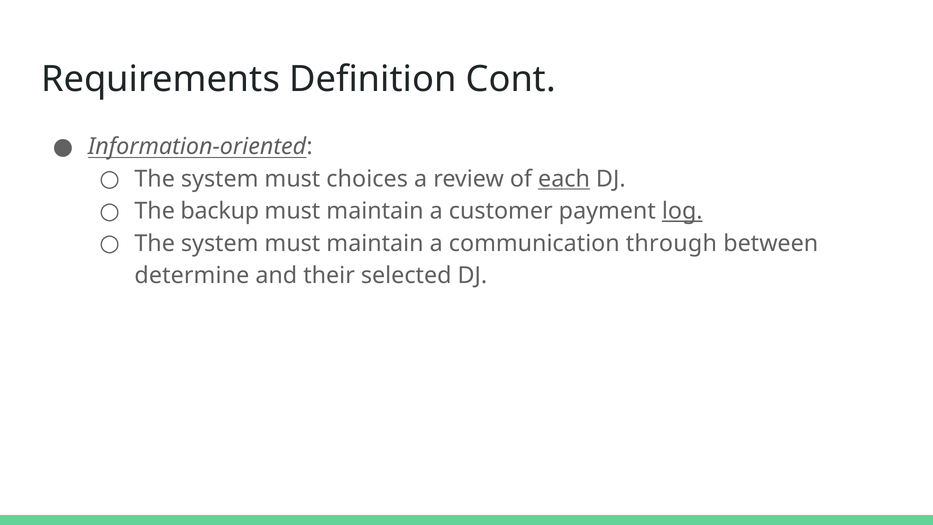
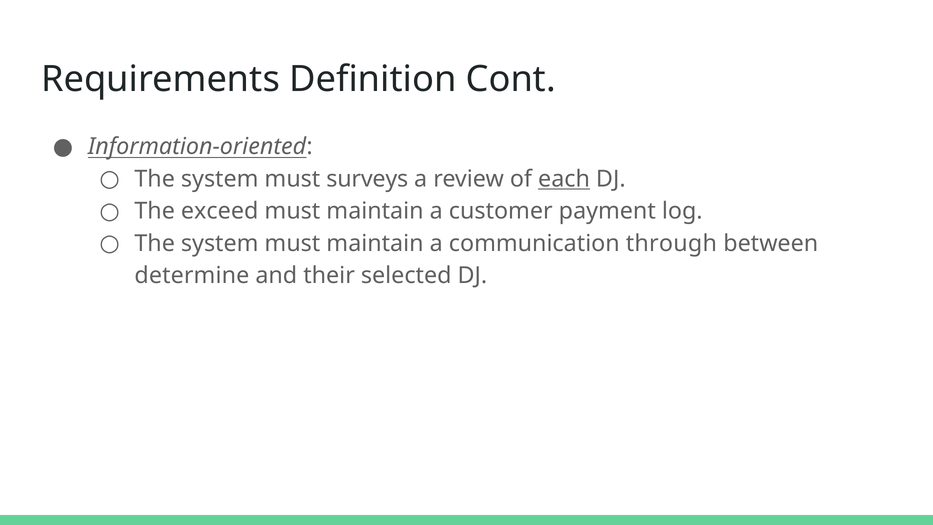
choices: choices -> surveys (367, 179)
backup: backup -> exceed (220, 211)
log underline: present -> none (682, 211)
